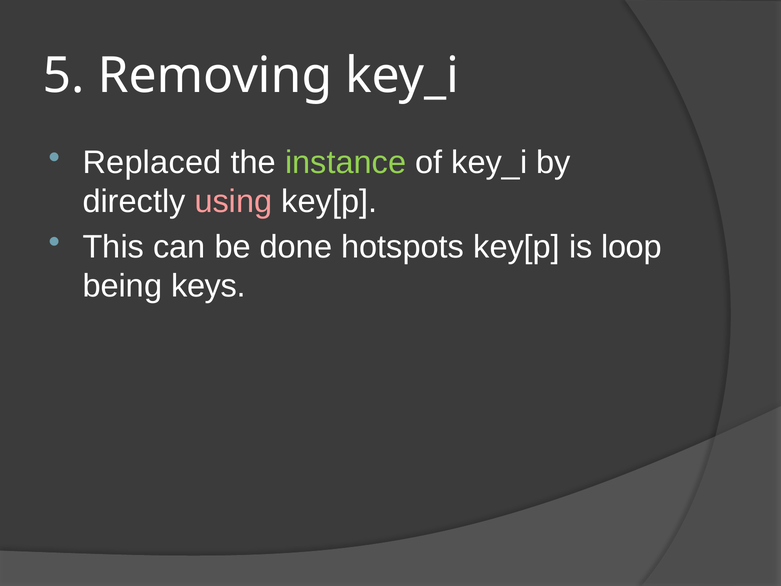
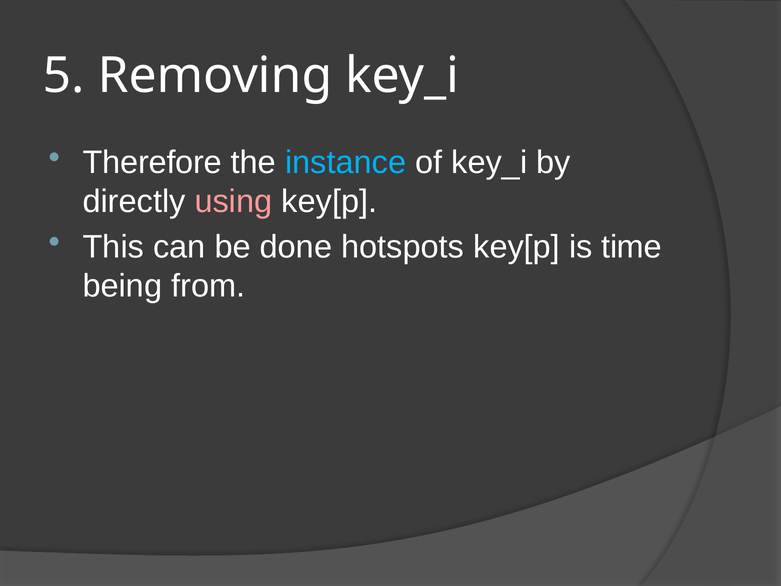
Replaced: Replaced -> Therefore (152, 162)
instance colour: light green -> light blue (346, 162)
loop: loop -> time (632, 247)
keys: keys -> from (208, 286)
